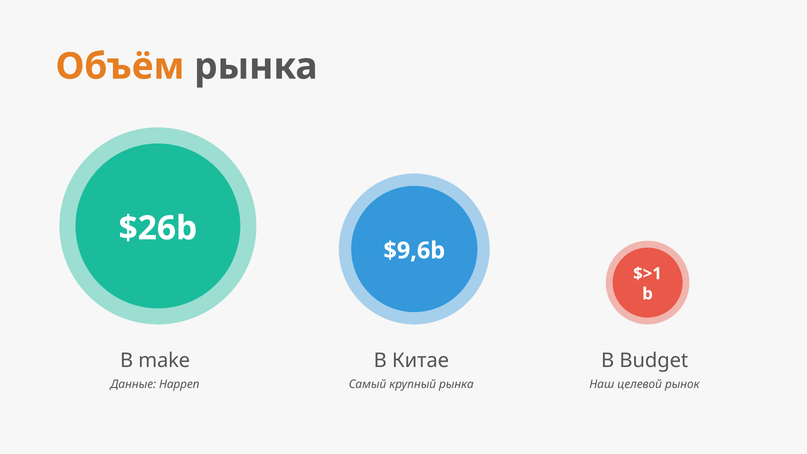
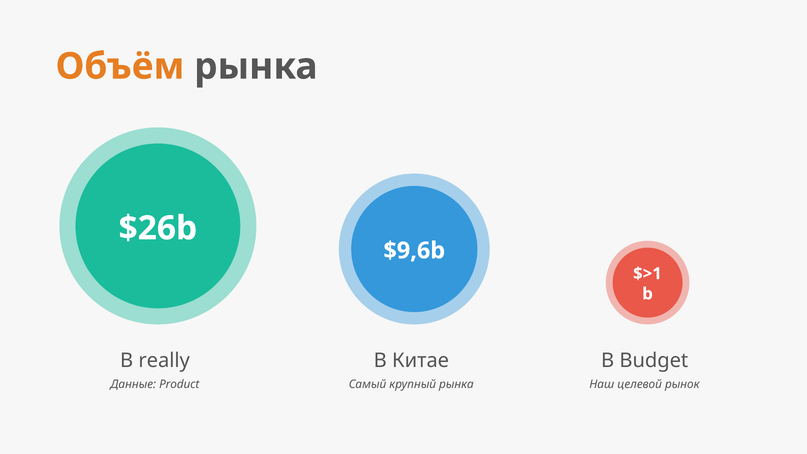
make: make -> really (164, 360)
Happen: Happen -> Product (179, 385)
